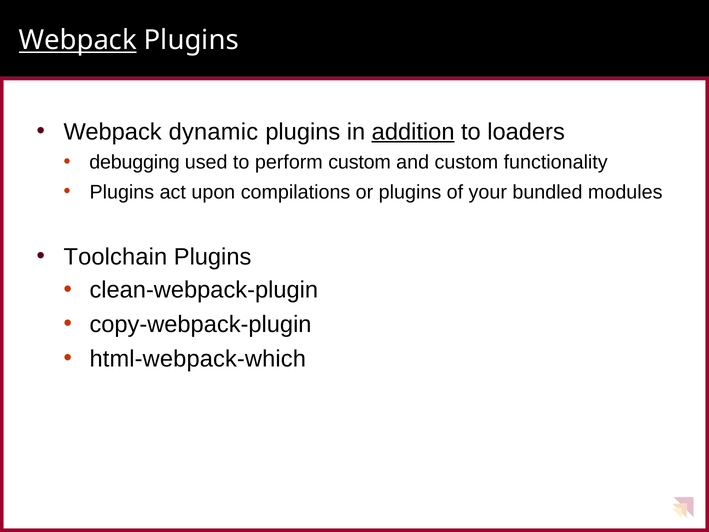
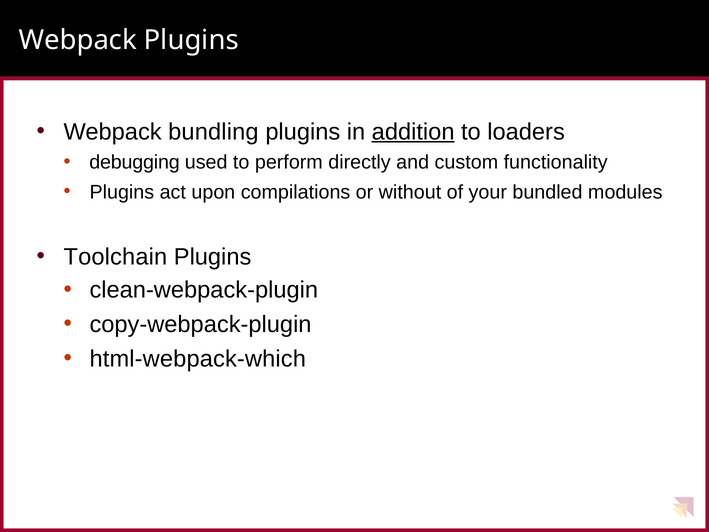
Webpack underline: present -> none (78, 40)
dynamic: dynamic -> bundling (213, 132)
perform custom: custom -> directly (360, 162)
or plugins: plugins -> without (410, 192)
